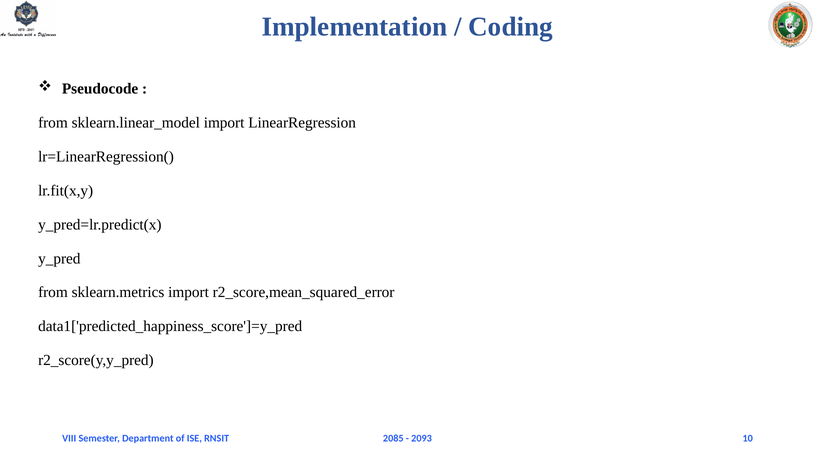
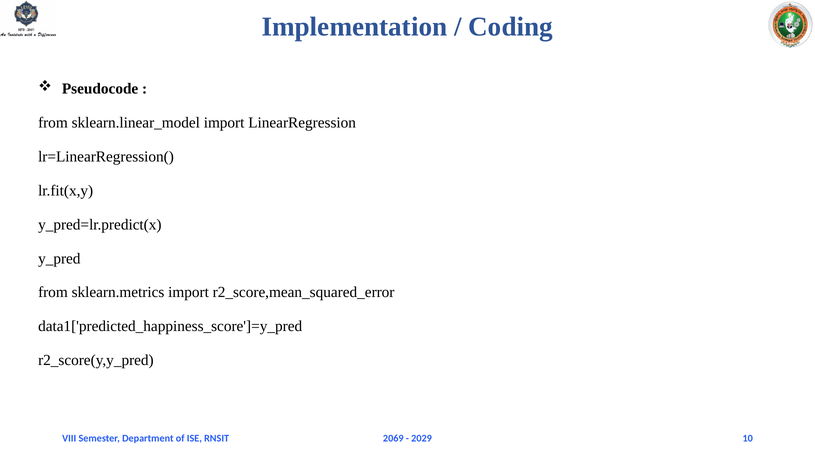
2085: 2085 -> 2069 (393, 438)
2093: 2093 -> 2029 (422, 438)
